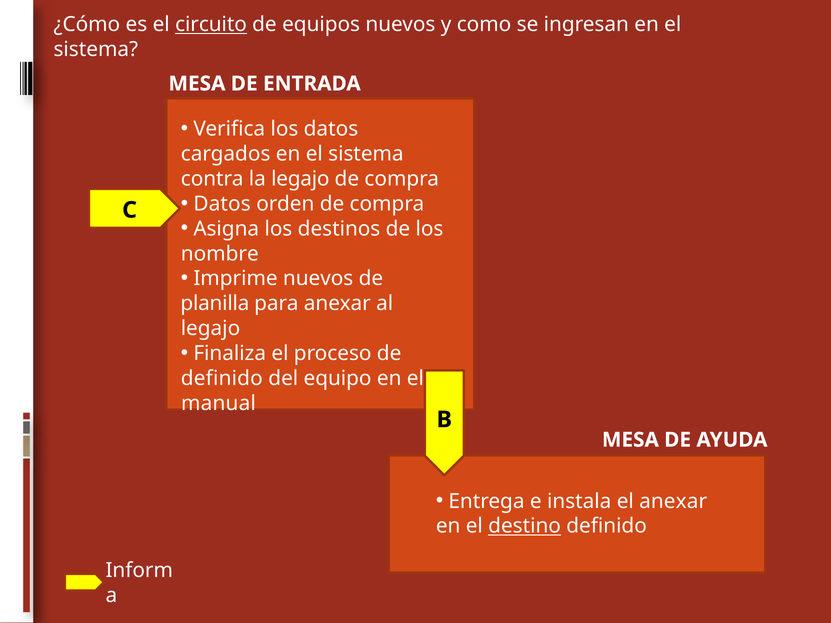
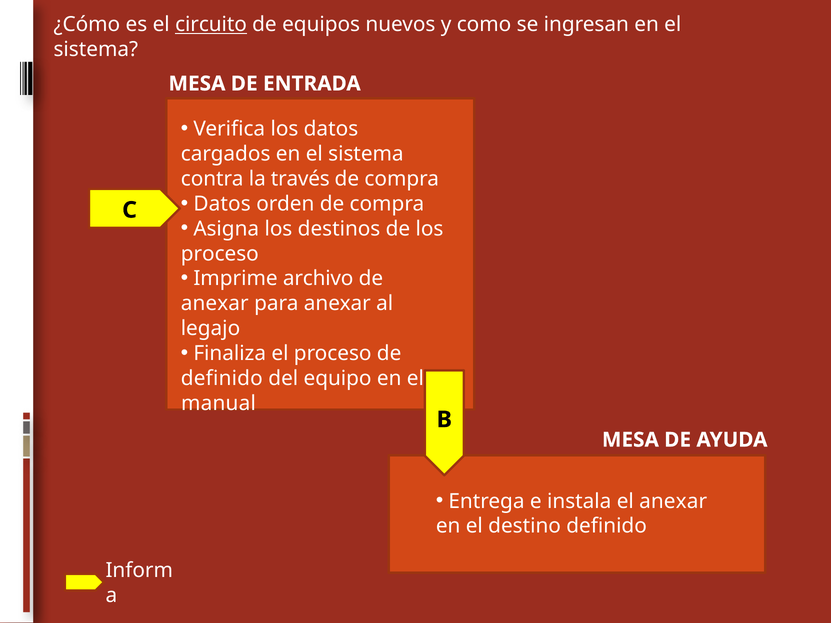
la legajo: legajo -> través (300, 179)
nombre: nombre -> proceso (220, 254)
Imprime nuevos: nuevos -> archivo (318, 279)
planilla: planilla -> anexar (215, 304)
destino underline: present -> none (525, 526)
